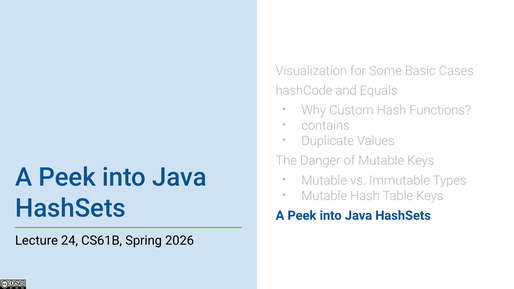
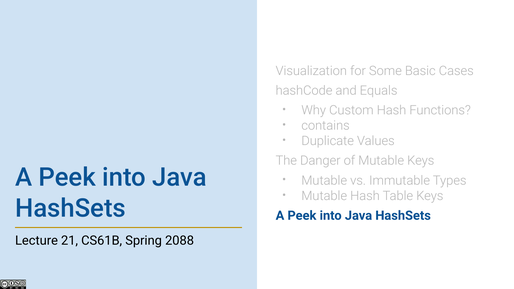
24: 24 -> 21 (70, 241)
2026: 2026 -> 2088 (180, 241)
